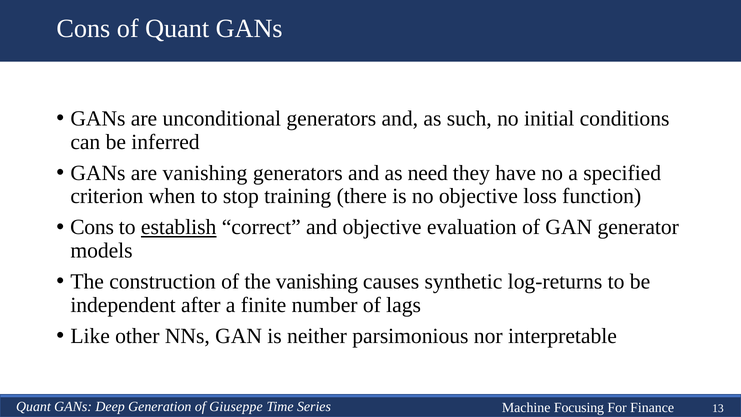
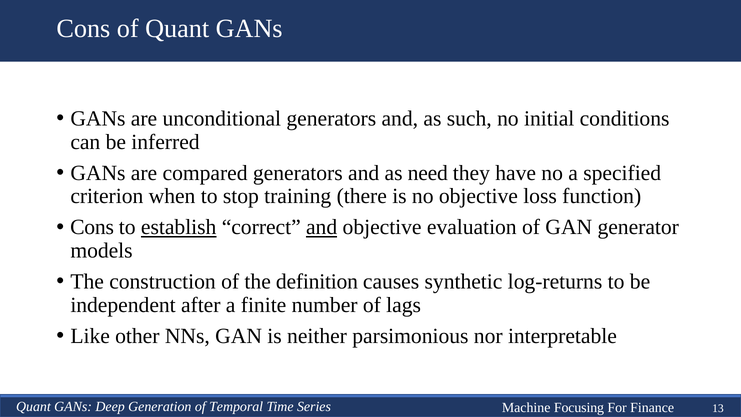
are vanishing: vanishing -> compared (205, 173)
and underline: none -> present (322, 227)
the vanishing: vanishing -> definition (317, 282)
Giuseppe: Giuseppe -> Temporal (236, 406)
